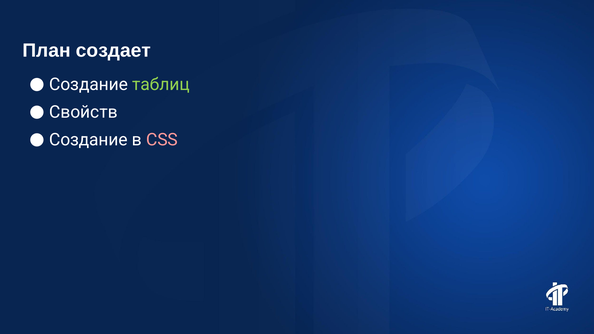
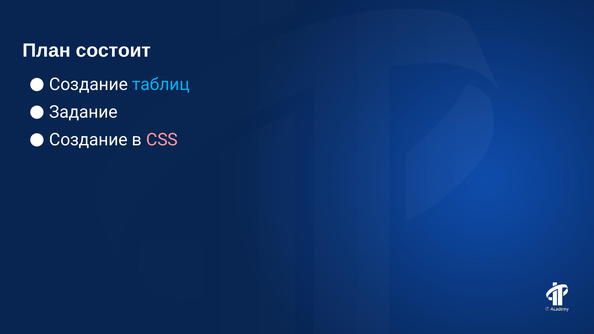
создает: создает -> состоит (113, 51)
таблиц colour: light green -> light blue (161, 85)
Свойств: Свойств -> Задание (83, 112)
